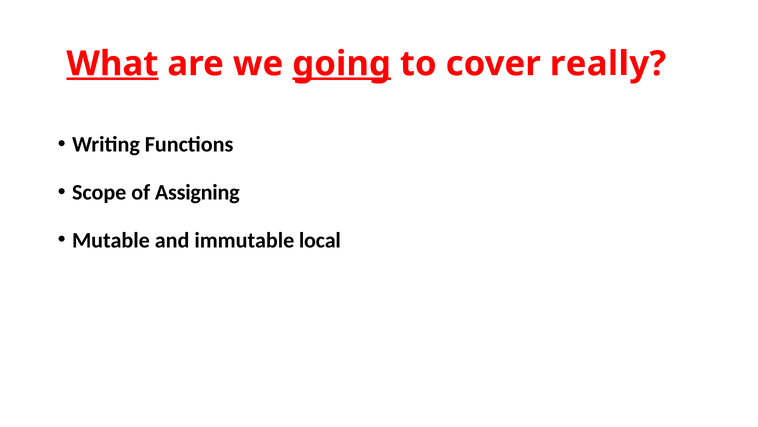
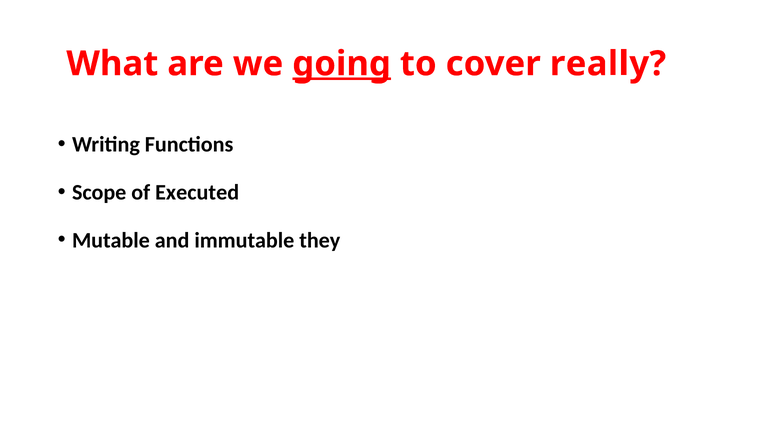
What underline: present -> none (112, 64)
Assigning: Assigning -> Executed (197, 192)
local: local -> they (320, 240)
